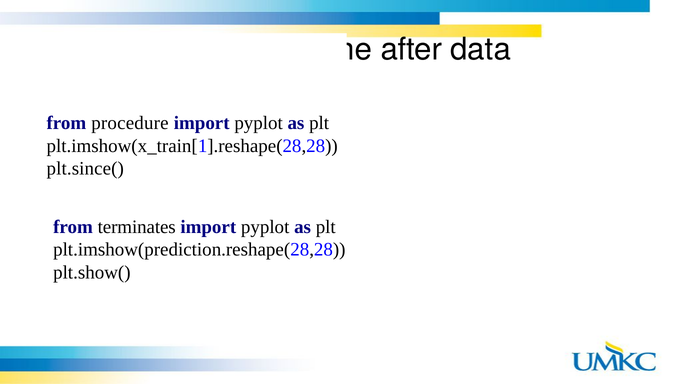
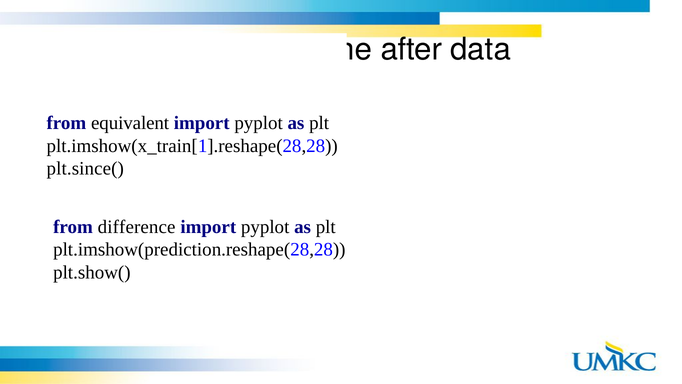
procedure: procedure -> equivalent (130, 123)
terminates: terminates -> difference (137, 227)
